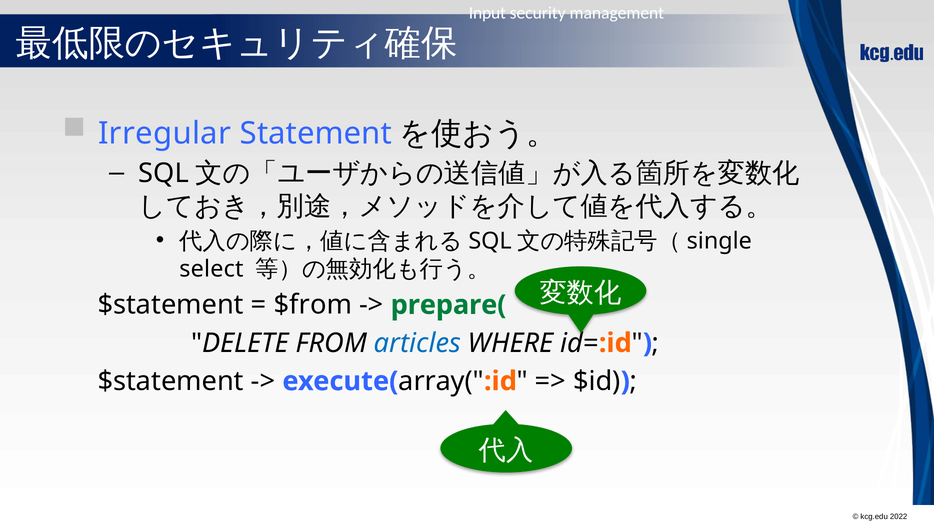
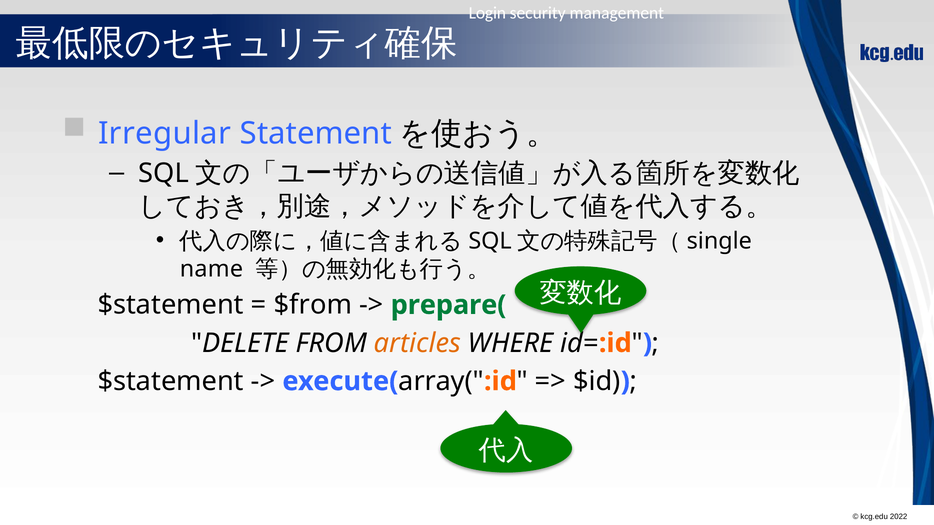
Input: Input -> Login (487, 13)
select: select -> name (211, 269)
articles colour: blue -> orange (417, 343)
